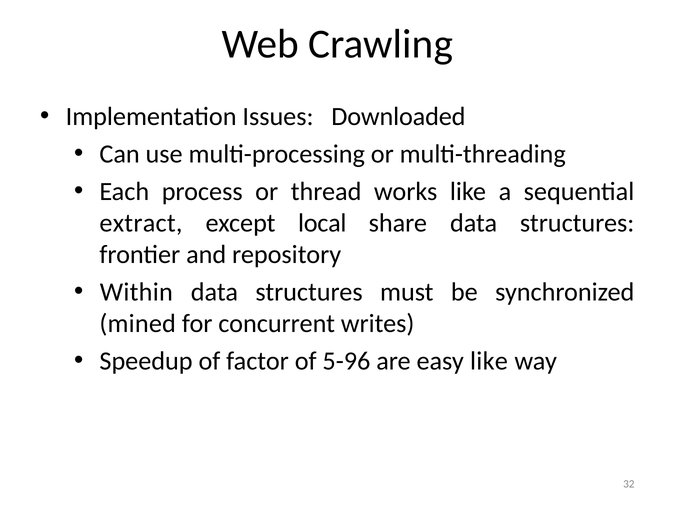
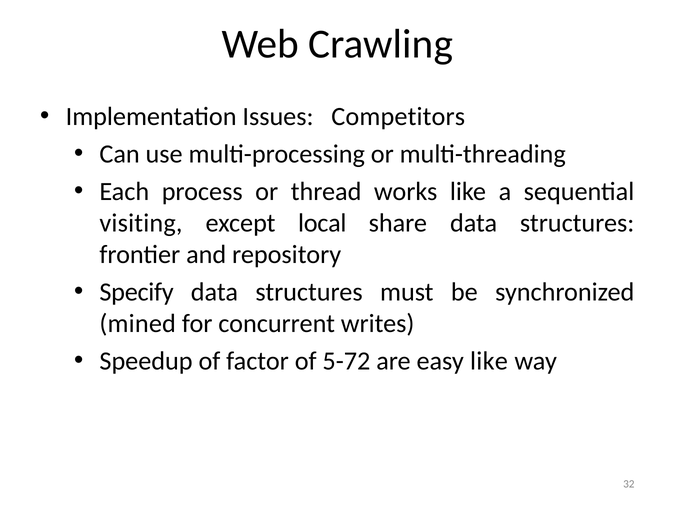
Downloaded: Downloaded -> Competitors (398, 116)
extract: extract -> visiting (141, 223)
Within: Within -> Specify (137, 292)
5-96: 5-96 -> 5-72 (346, 361)
